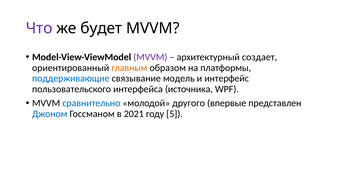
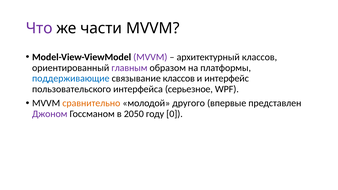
будет: будет -> части (101, 28)
архитектурный создает: создает -> классов (260, 57)
главным colour: orange -> purple (129, 68)
связывание модель: модель -> классов (179, 78)
источника: источника -> серьезное (189, 89)
сравнительно colour: blue -> orange (91, 103)
Джоном colour: blue -> purple (50, 114)
2021: 2021 -> 2050 (134, 114)
5: 5 -> 0 (175, 114)
